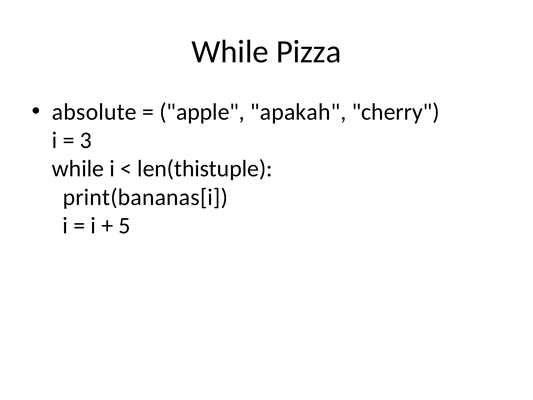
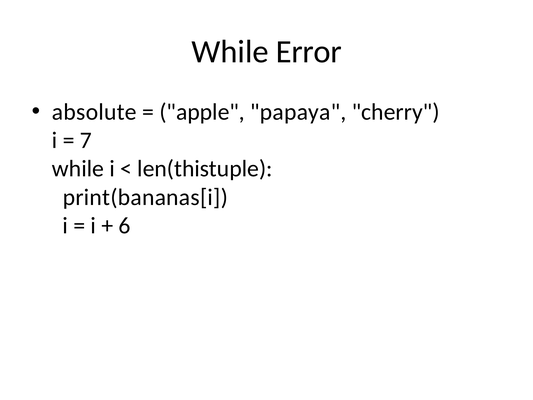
Pizza: Pizza -> Error (309, 52)
apakah: apakah -> papaya (298, 112)
3: 3 -> 7 (86, 140)
5: 5 -> 6 (125, 226)
